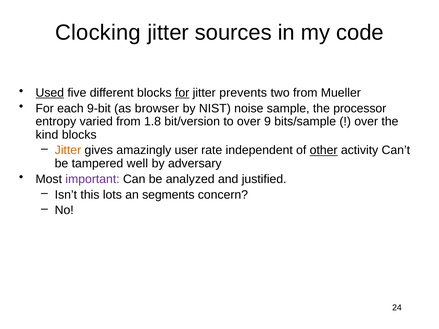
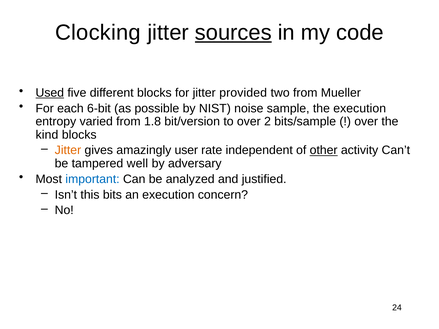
sources underline: none -> present (233, 33)
for underline: present -> none (182, 93)
prevents: prevents -> provided (243, 93)
9-bit: 9-bit -> 6-bit (99, 108)
browser: browser -> possible (157, 108)
the processor: processor -> execution (360, 108)
9: 9 -> 2 (268, 122)
important colour: purple -> blue (93, 179)
lots: lots -> bits (112, 195)
an segments: segments -> execution (168, 195)
